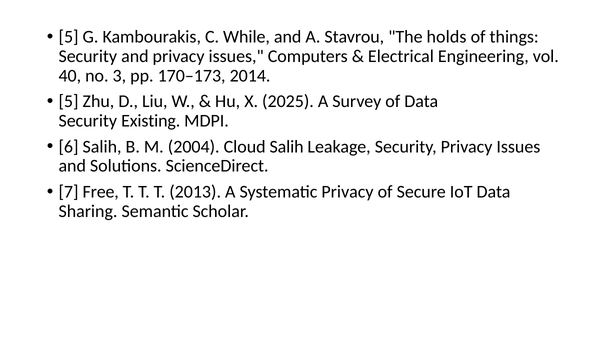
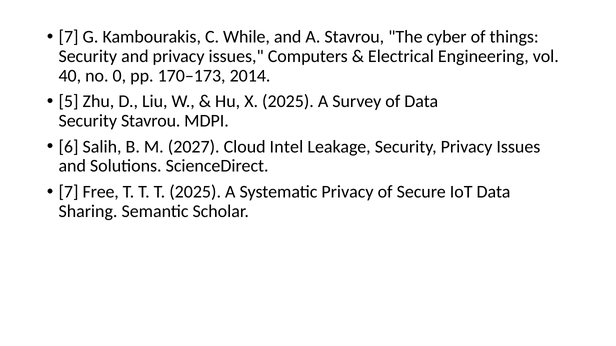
5: 5 -> 7 (69, 37)
holds: holds -> cyber (447, 37)
3: 3 -> 0 (119, 76)
Security Existing: Existing -> Stavrou (151, 121)
2004: 2004 -> 2027 (194, 147)
Cloud Salih: Salih -> Intel (286, 147)
T 2013: 2013 -> 2025 (195, 192)
